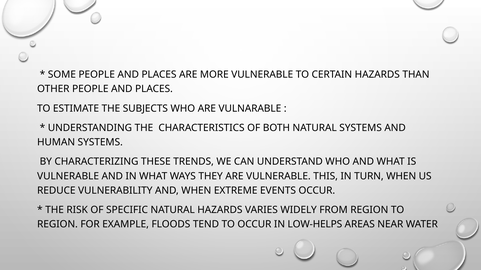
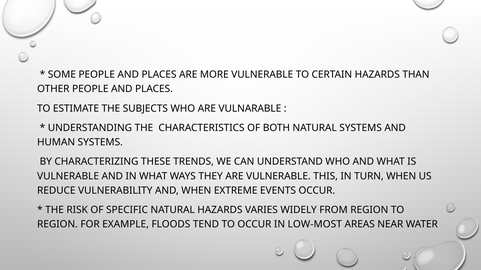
LOW-HELPS: LOW-HELPS -> LOW-MOST (315, 225)
